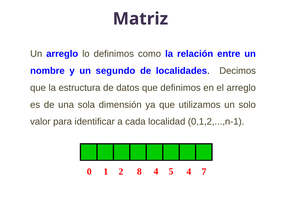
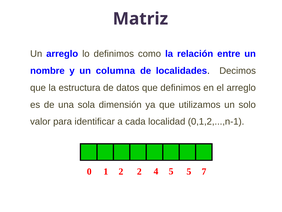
segundo: segundo -> columna (115, 71)
2 8: 8 -> 2 (139, 171)
5 4: 4 -> 5 (189, 171)
